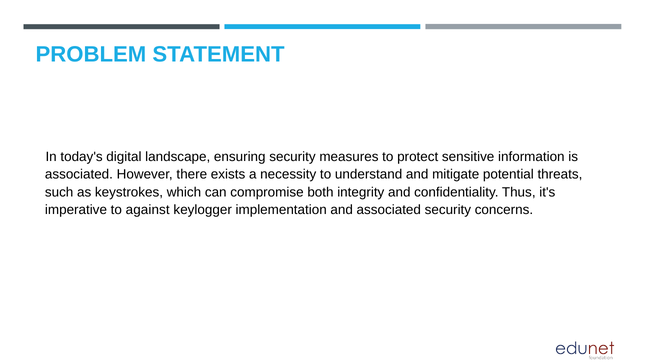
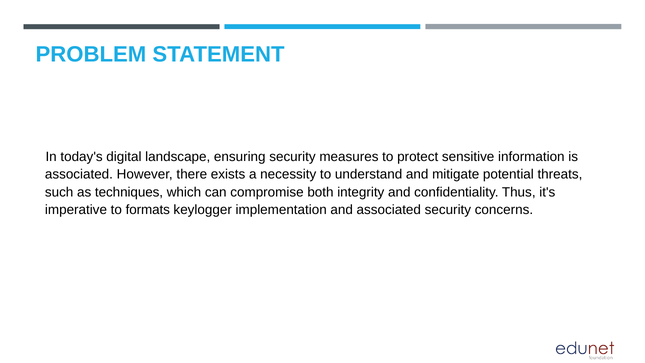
keystrokes: keystrokes -> techniques (129, 192)
against: against -> formats (148, 210)
